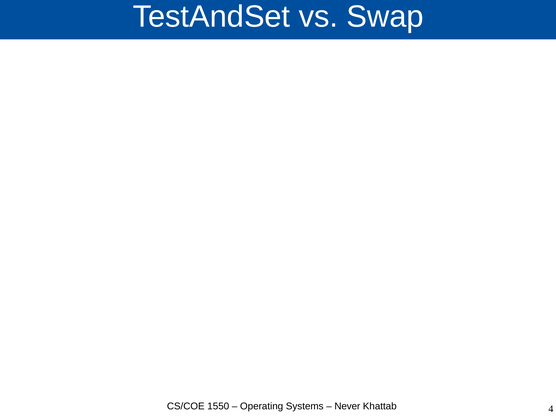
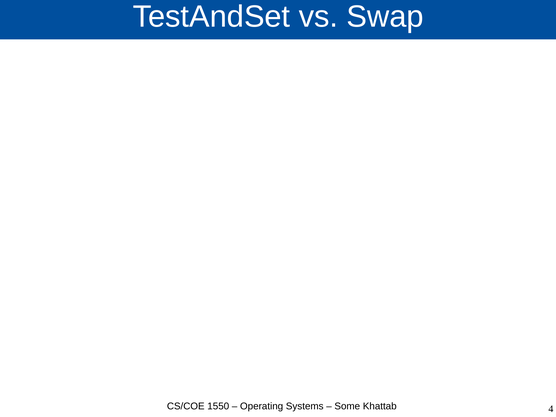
Never: Never -> Some (347, 406)
